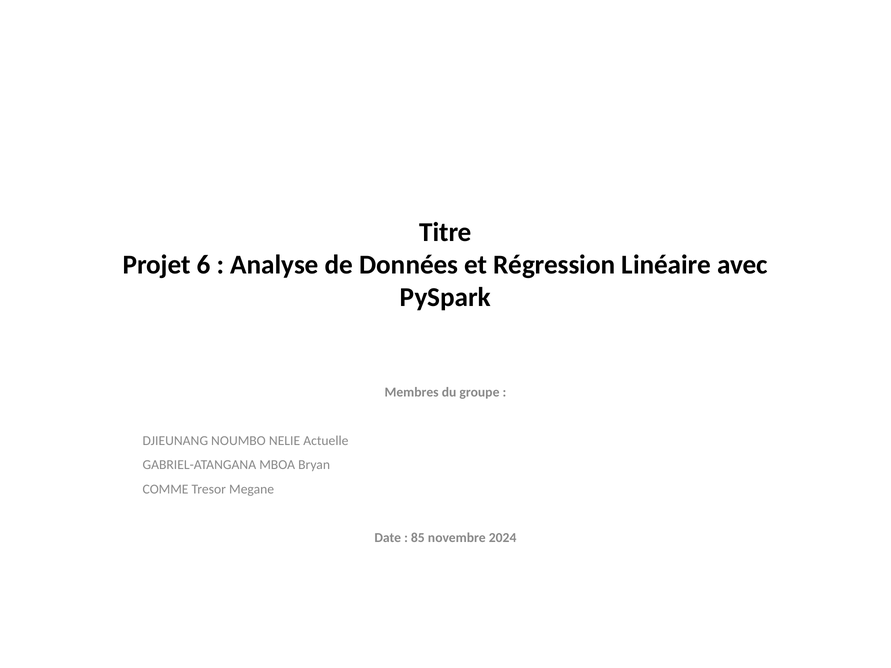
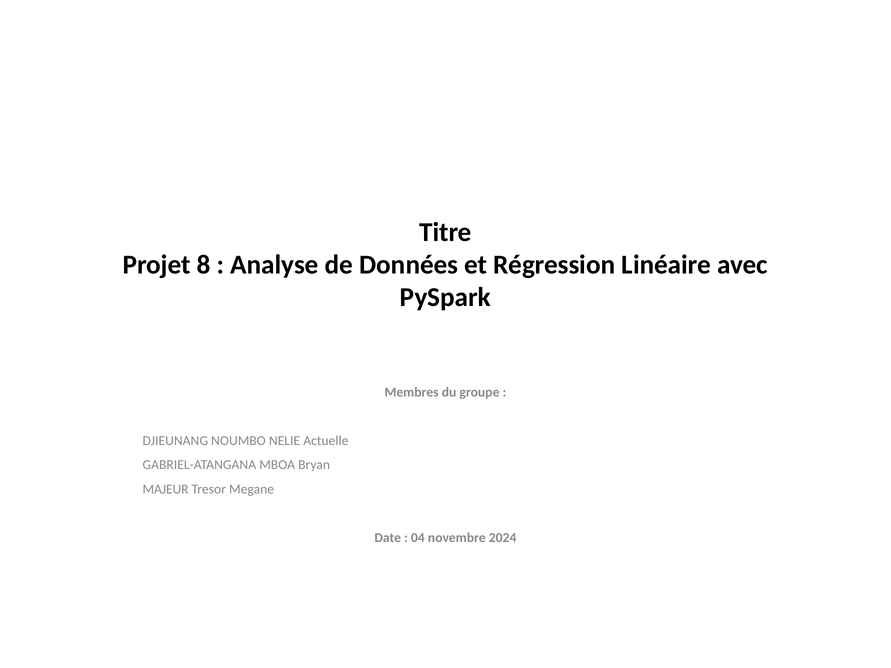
6: 6 -> 8 (204, 265)
COMME: COMME -> MAJEUR (166, 489)
85: 85 -> 04 (418, 538)
